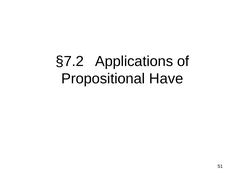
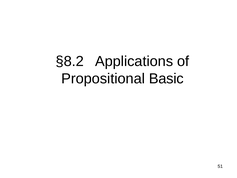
§7.2: §7.2 -> §8.2 (70, 61)
Have: Have -> Basic (166, 79)
